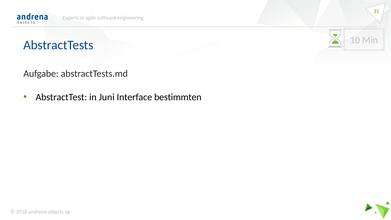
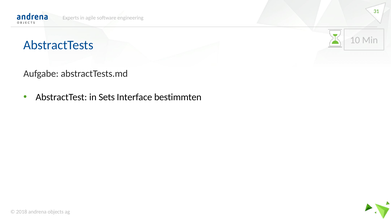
Juni: Juni -> Sets (107, 97)
